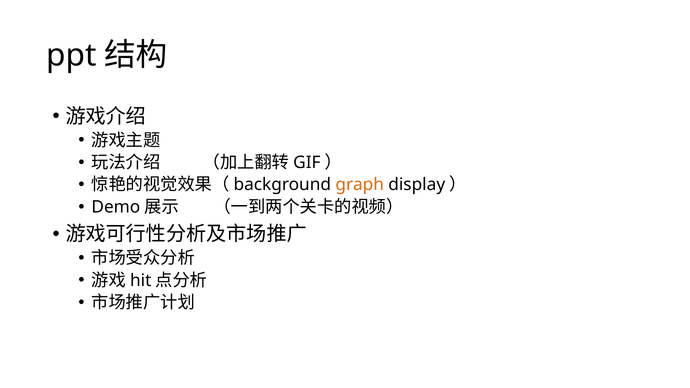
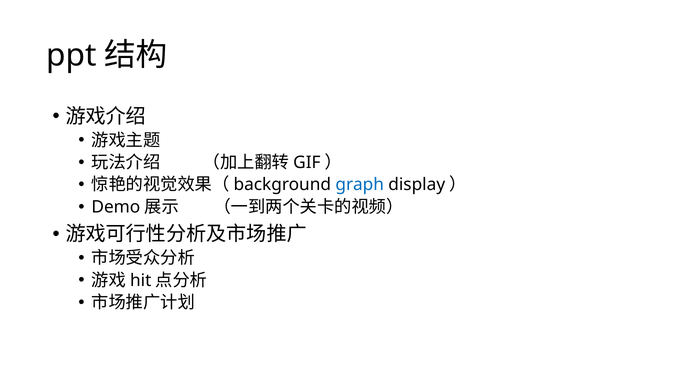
graph colour: orange -> blue (360, 185)
